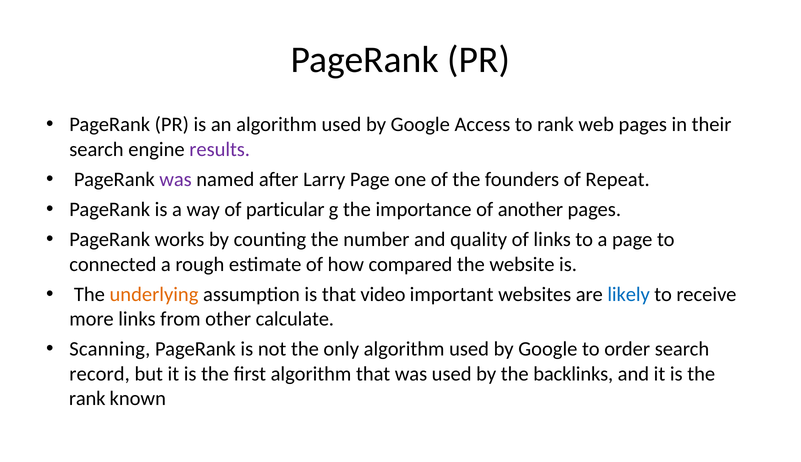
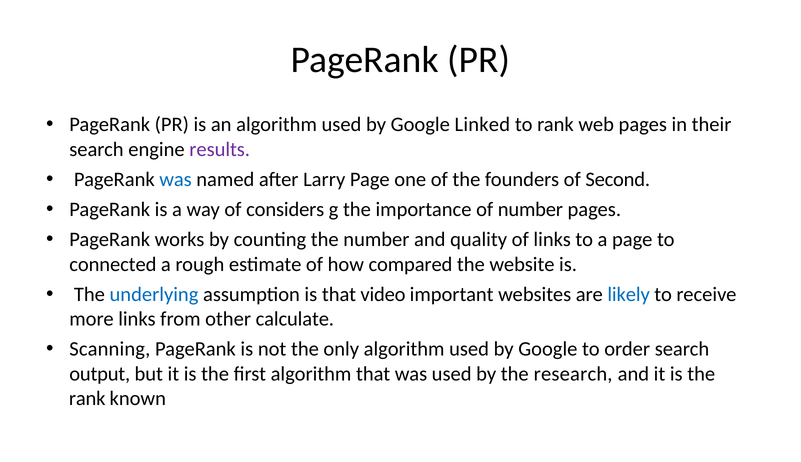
Access: Access -> Linked (482, 125)
was colour: purple -> blue (176, 179)
Repeat: Repeat -> Second (618, 179)
particular: particular -> considers (285, 210)
of another: another -> number (530, 210)
underlying colour: orange -> blue (154, 294)
record: record -> output (100, 374)
backlinks: backlinks -> research (573, 374)
